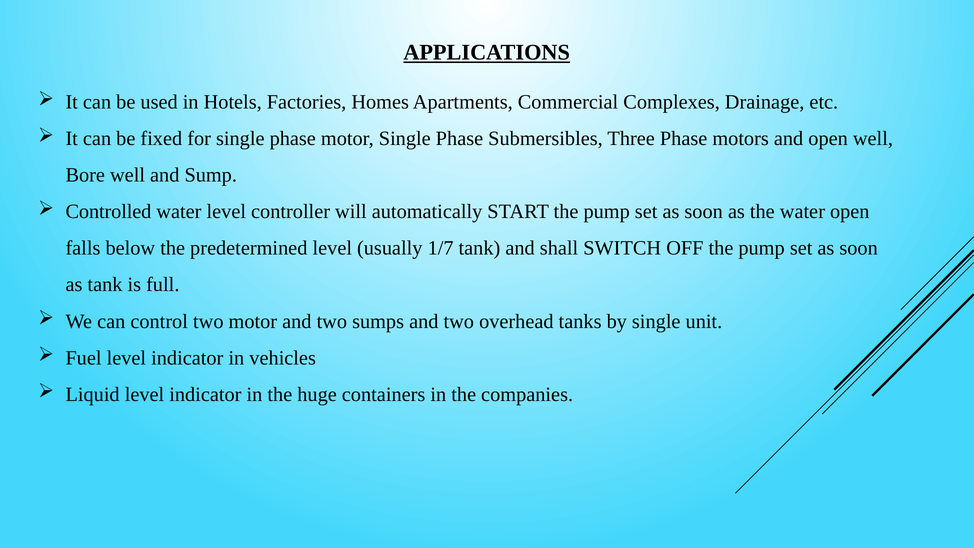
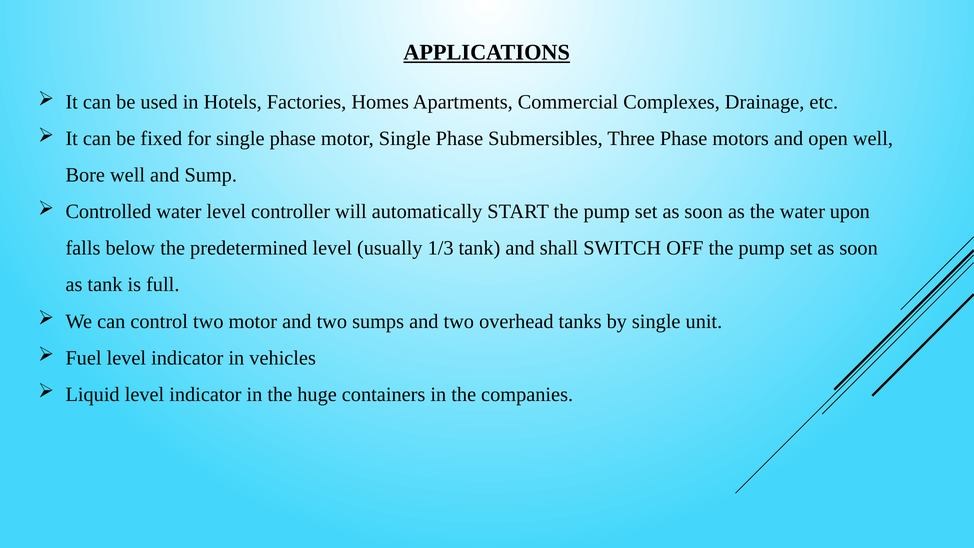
water open: open -> upon (850, 212)
1/7: 1/7 -> 1/3 (441, 248)
